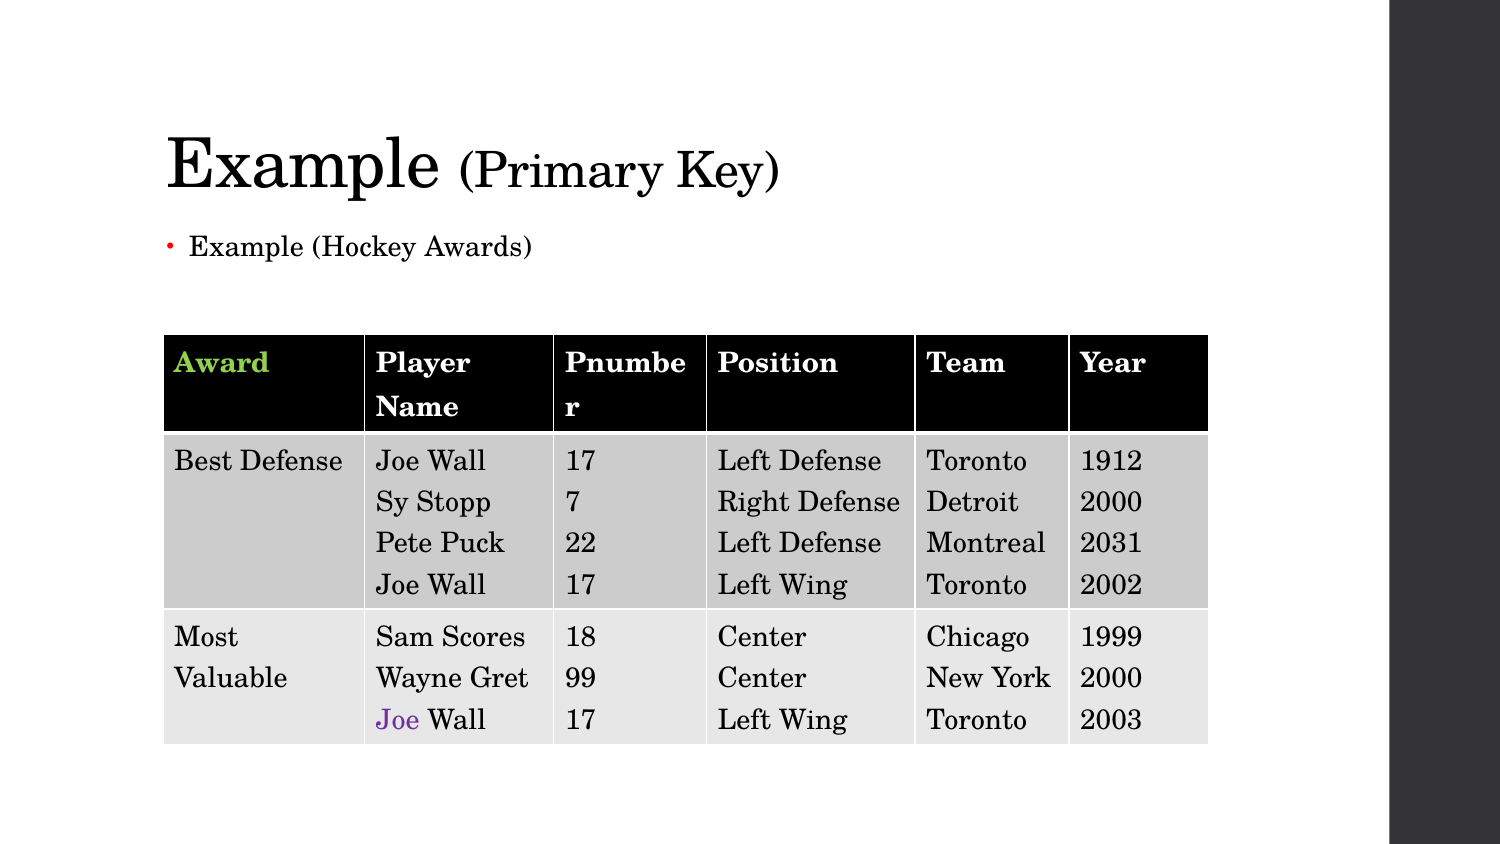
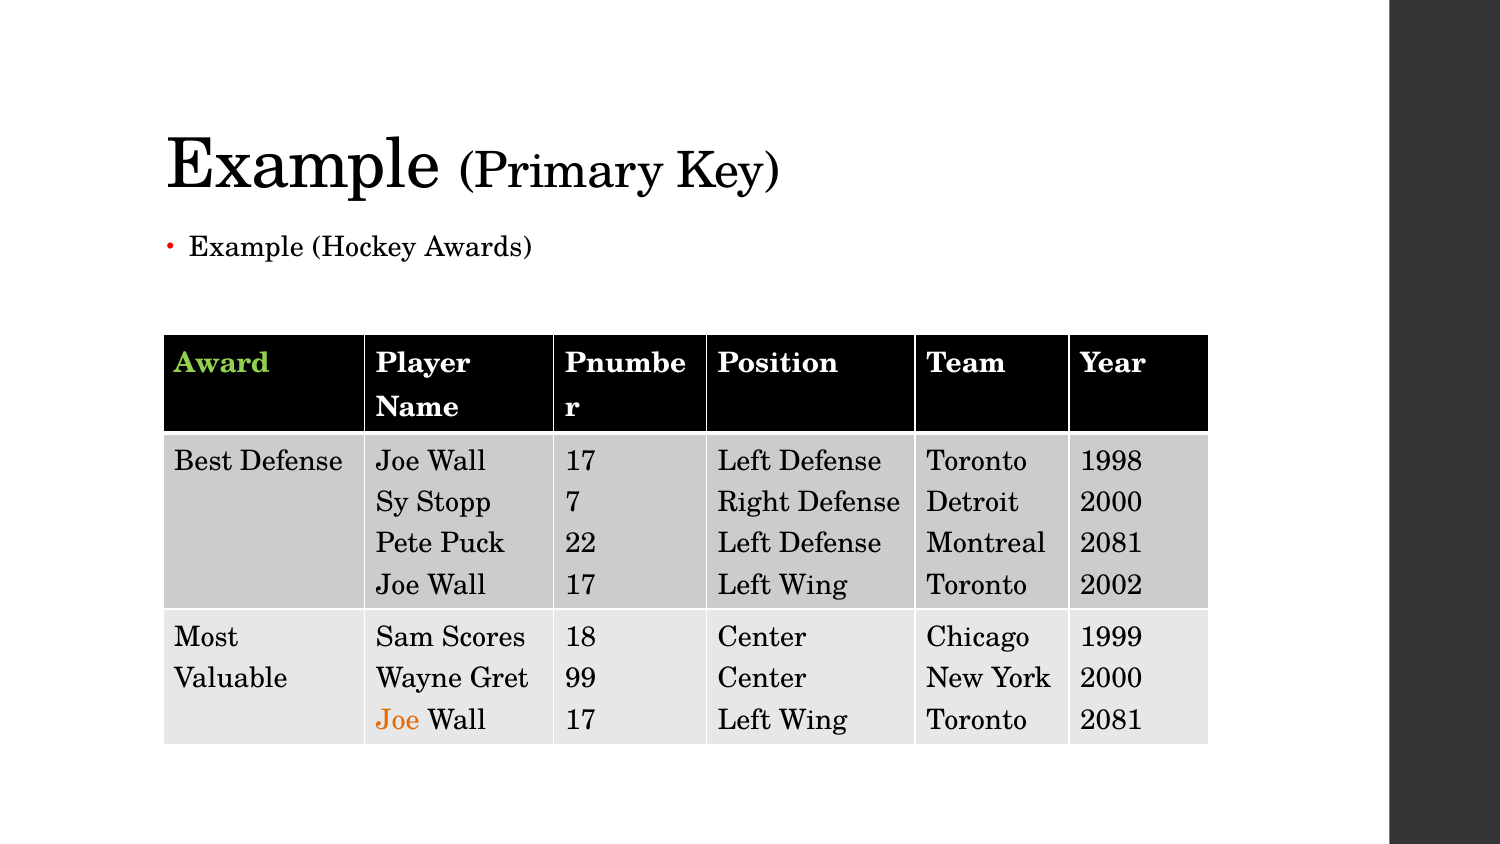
1912: 1912 -> 1998 (1111, 461)
2031: 2031 -> 2081 (1111, 543)
Joe colour: purple -> orange (398, 720)
2003: 2003 -> 2081 (1111, 720)
